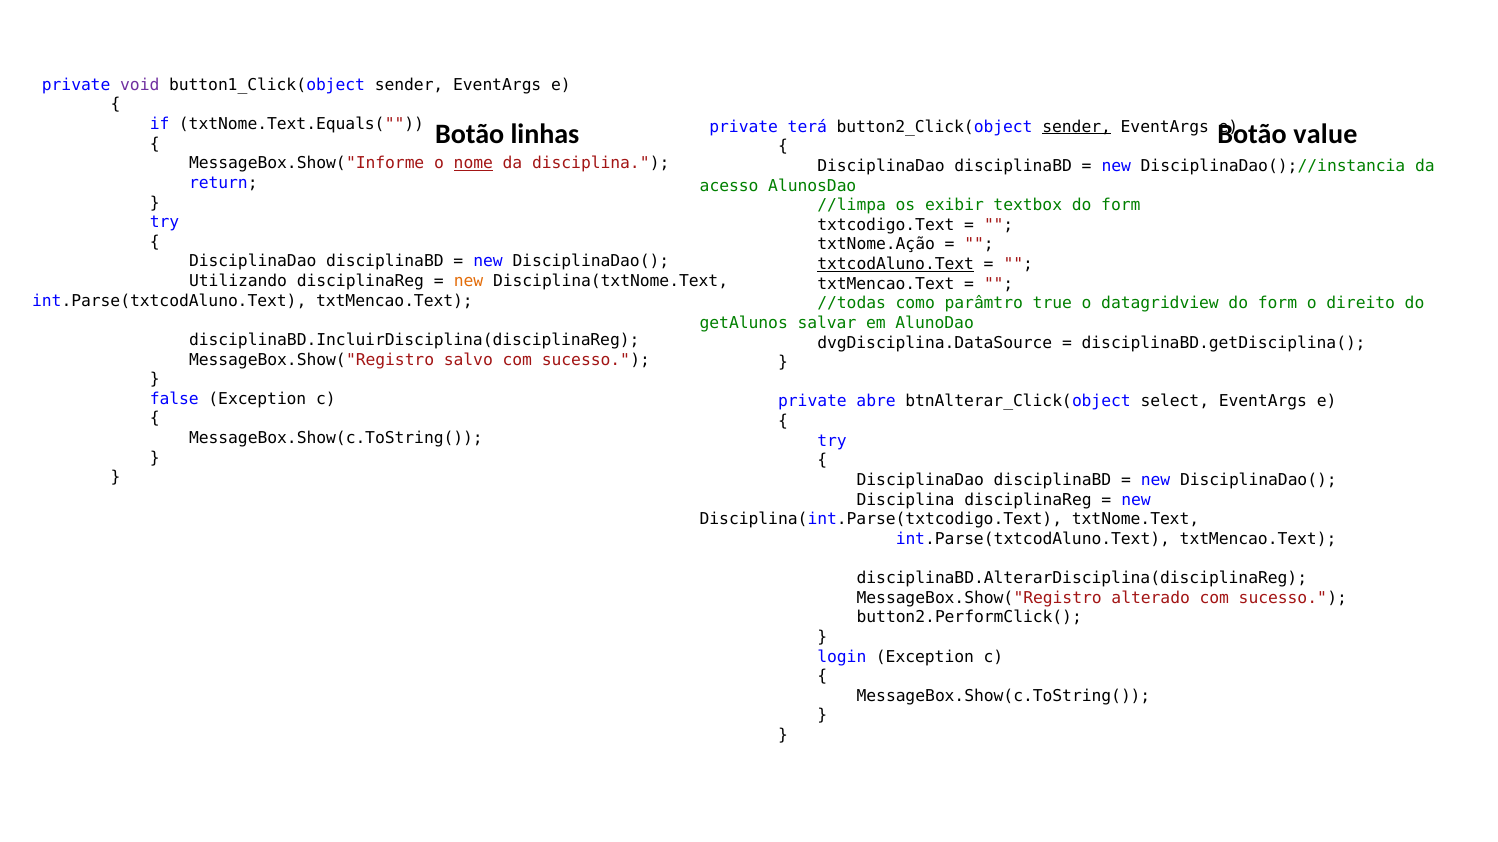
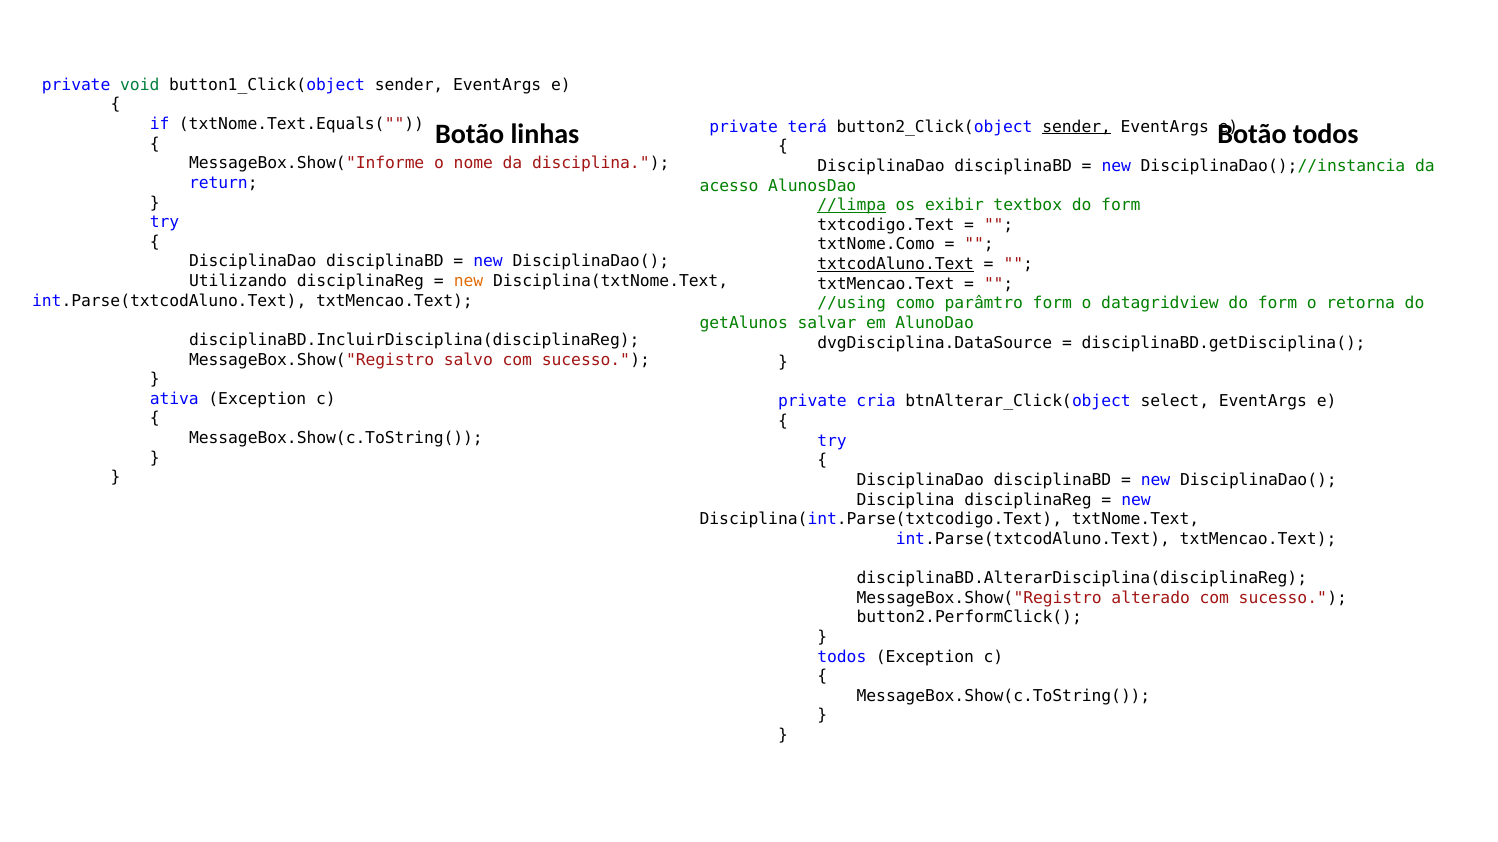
void colour: purple -> green (140, 85)
value: value -> todos (1326, 134)
nome underline: present -> none (473, 164)
//limpa underline: none -> present (852, 205)
txtNome.Ação: txtNome.Ação -> txtNome.Como (876, 245)
//todas: //todas -> //using (852, 304)
parâmtro true: true -> form (1052, 304)
direito: direito -> retorna (1361, 304)
false: false -> ativa (174, 399)
abre: abre -> cria (876, 402)
login: login -> todos (842, 657)
